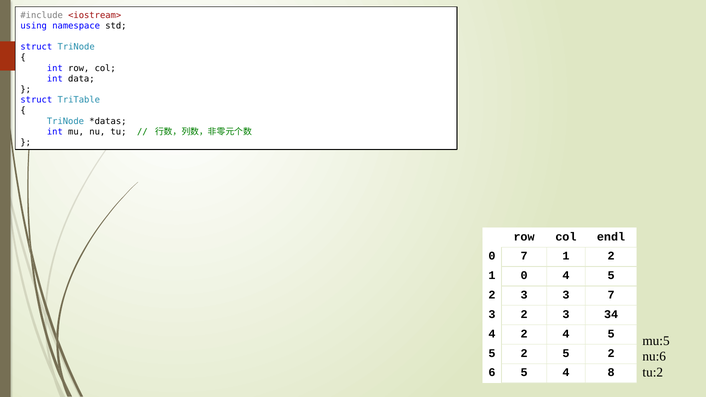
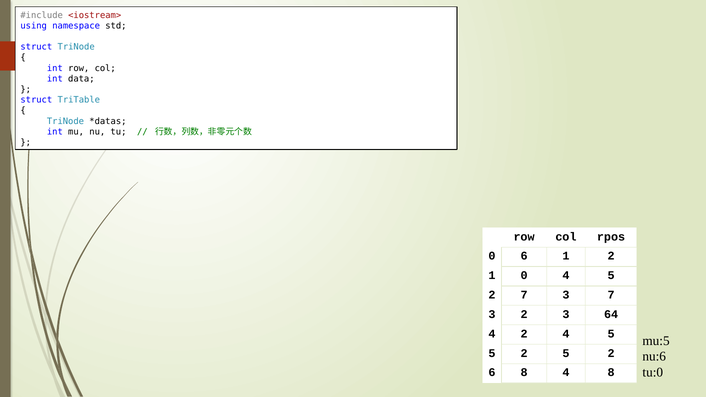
endl: endl -> rpos (611, 237)
0 7: 7 -> 6 (524, 256)
3: 3 -> 7 (524, 295)
34: 34 -> 64 (611, 314)
tu:2: tu:2 -> tu:0 (653, 373)
6 5: 5 -> 8 (524, 373)
